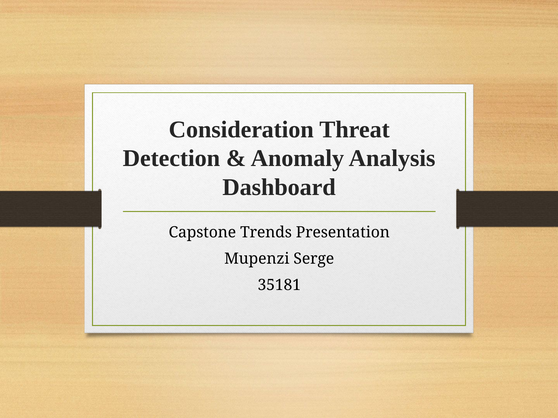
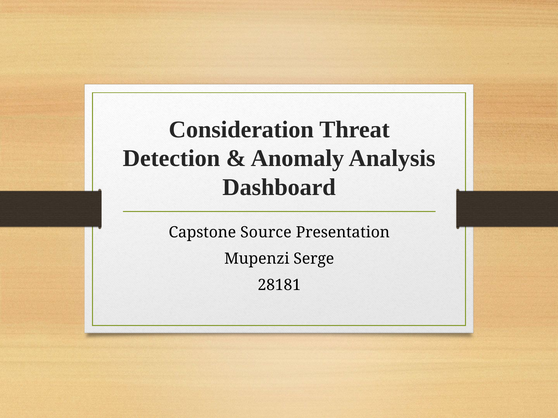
Trends: Trends -> Source (266, 233)
35181: 35181 -> 28181 (279, 285)
